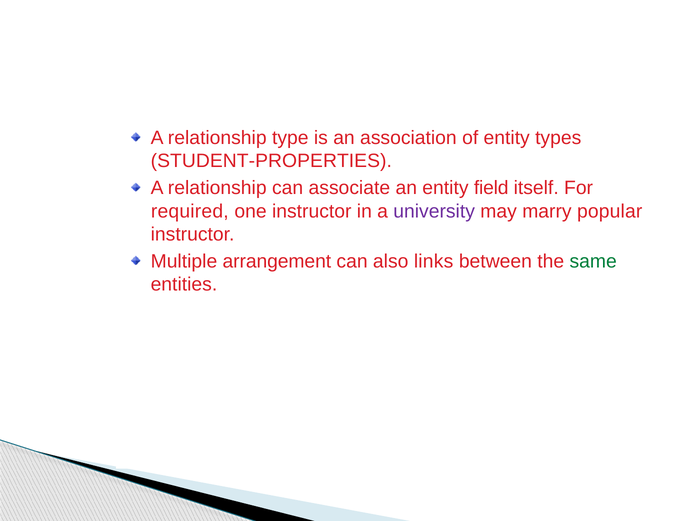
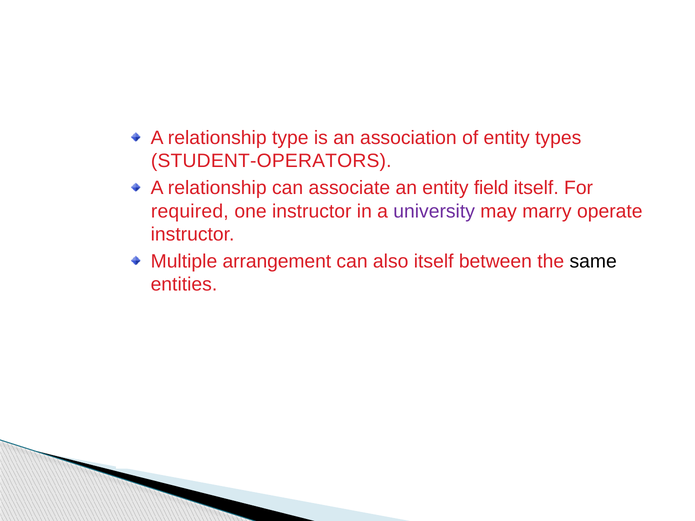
STUDENT-PROPERTIES: STUDENT-PROPERTIES -> STUDENT-OPERATORS (271, 161)
popular: popular -> operate (610, 211)
also links: links -> itself (434, 262)
same colour: green -> black (593, 262)
